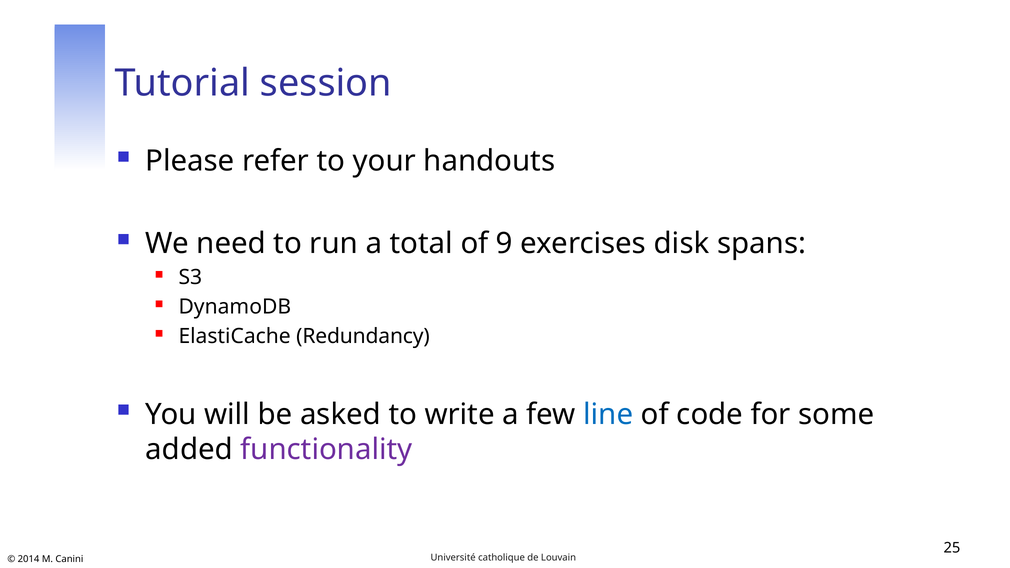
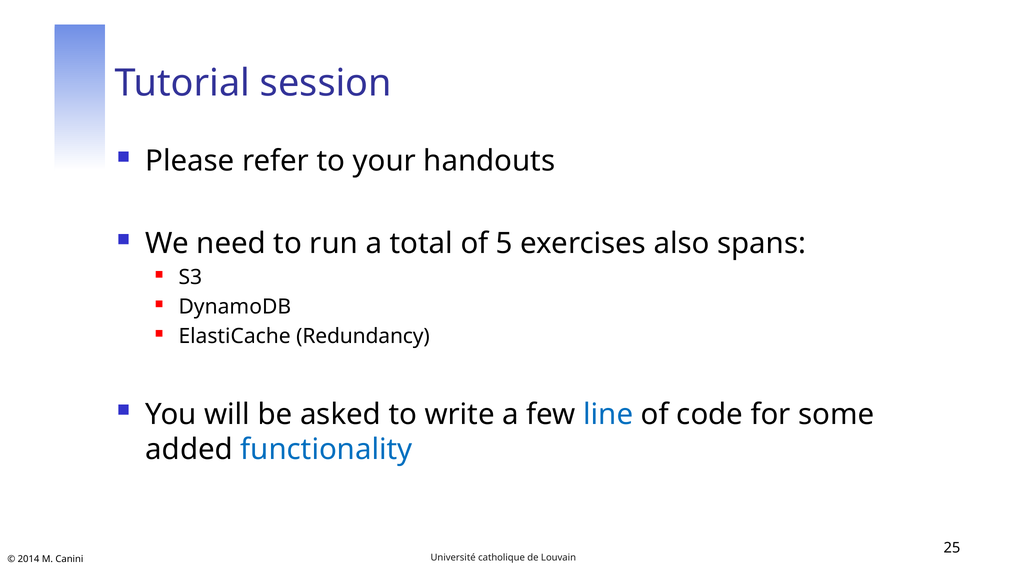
9: 9 -> 5 (504, 244)
disk: disk -> also (682, 244)
functionality colour: purple -> blue (326, 450)
